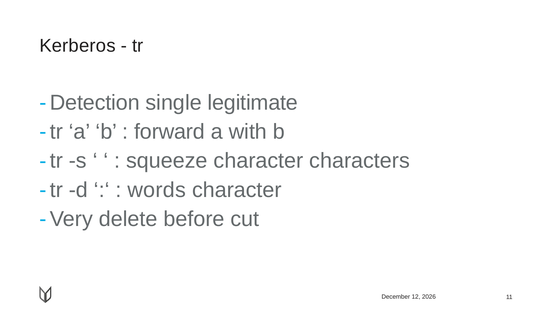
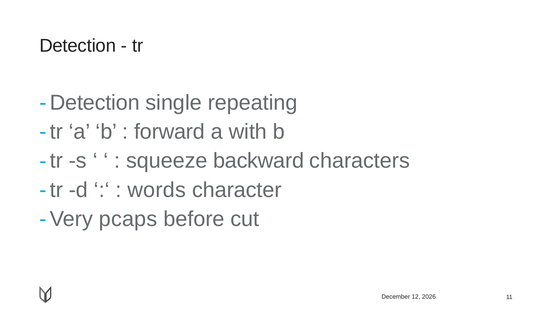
Kerberos: Kerberos -> Detection (78, 46)
legitimate: legitimate -> repeating (253, 103)
squeeze character: character -> backward (259, 161)
delete: delete -> pcaps (128, 219)
